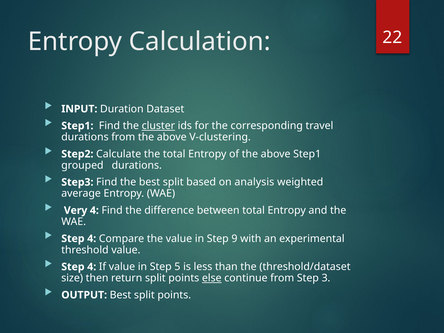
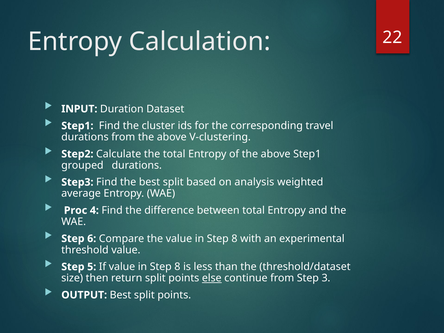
cluster underline: present -> none (158, 126)
Very: Very -> Proc (76, 210)
4: 4 -> 6 (92, 239)
9: 9 -> 8 (234, 239)
4: 4 -> 5 (92, 267)
5: 5 -> 8 (177, 267)
